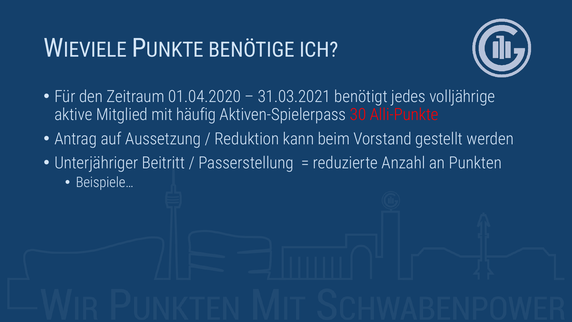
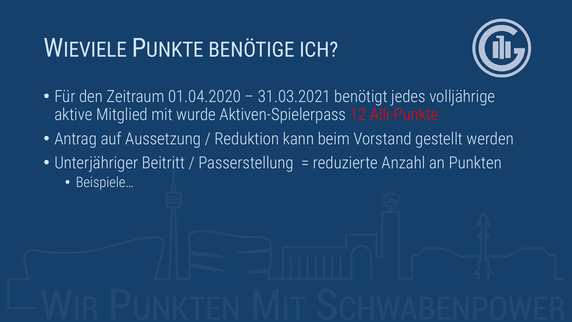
häufig: häufig -> wurde (196, 115)
30: 30 -> 12 (358, 115)
